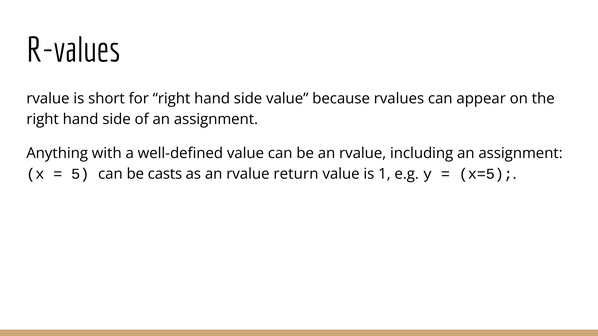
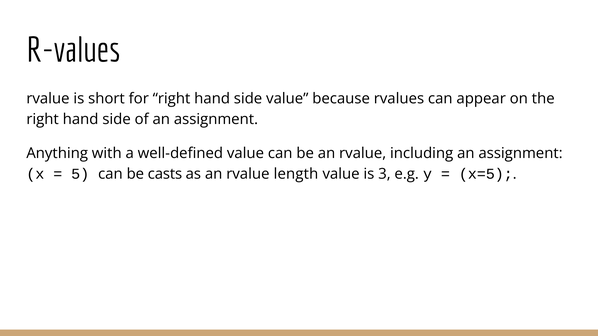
return: return -> length (296, 174)
1: 1 -> 3 (384, 174)
